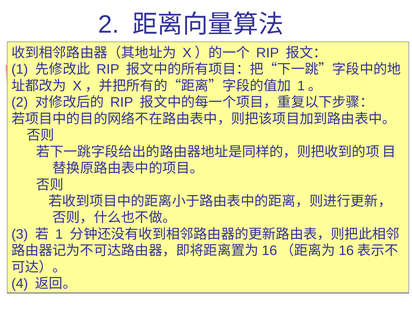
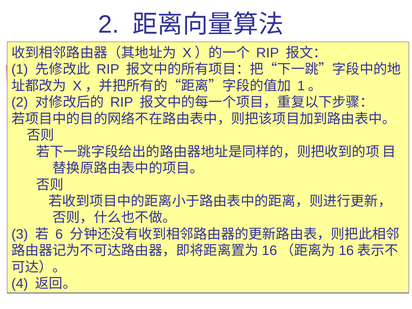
1: 1 -> 6 (59, 234)
